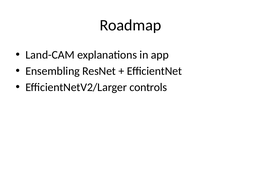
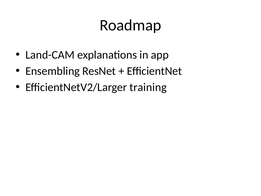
controls: controls -> training (148, 87)
